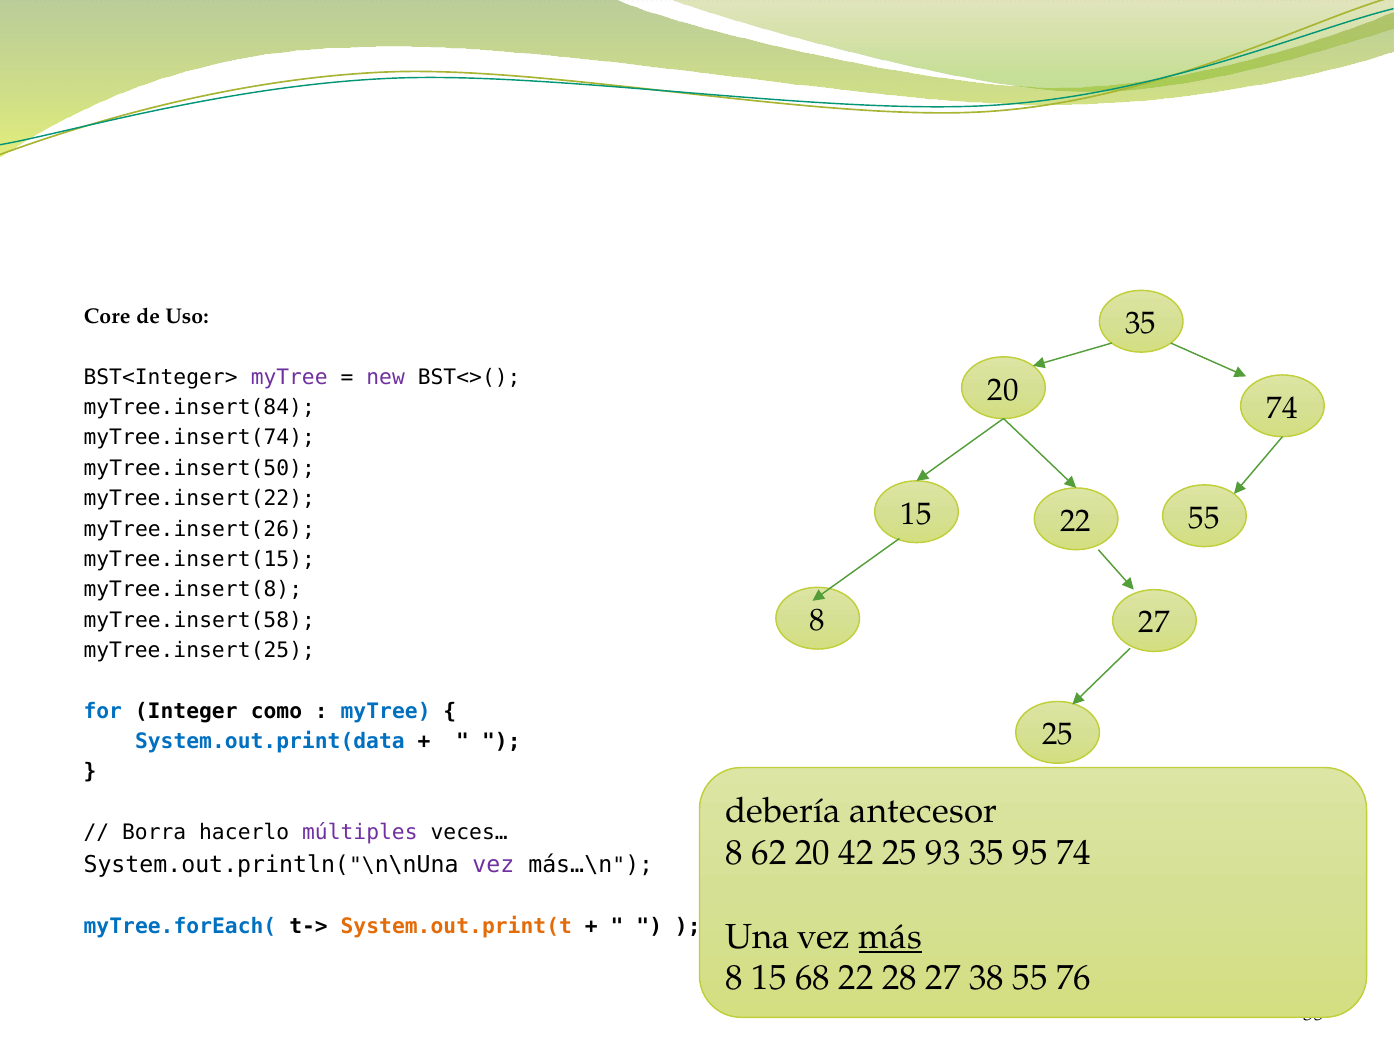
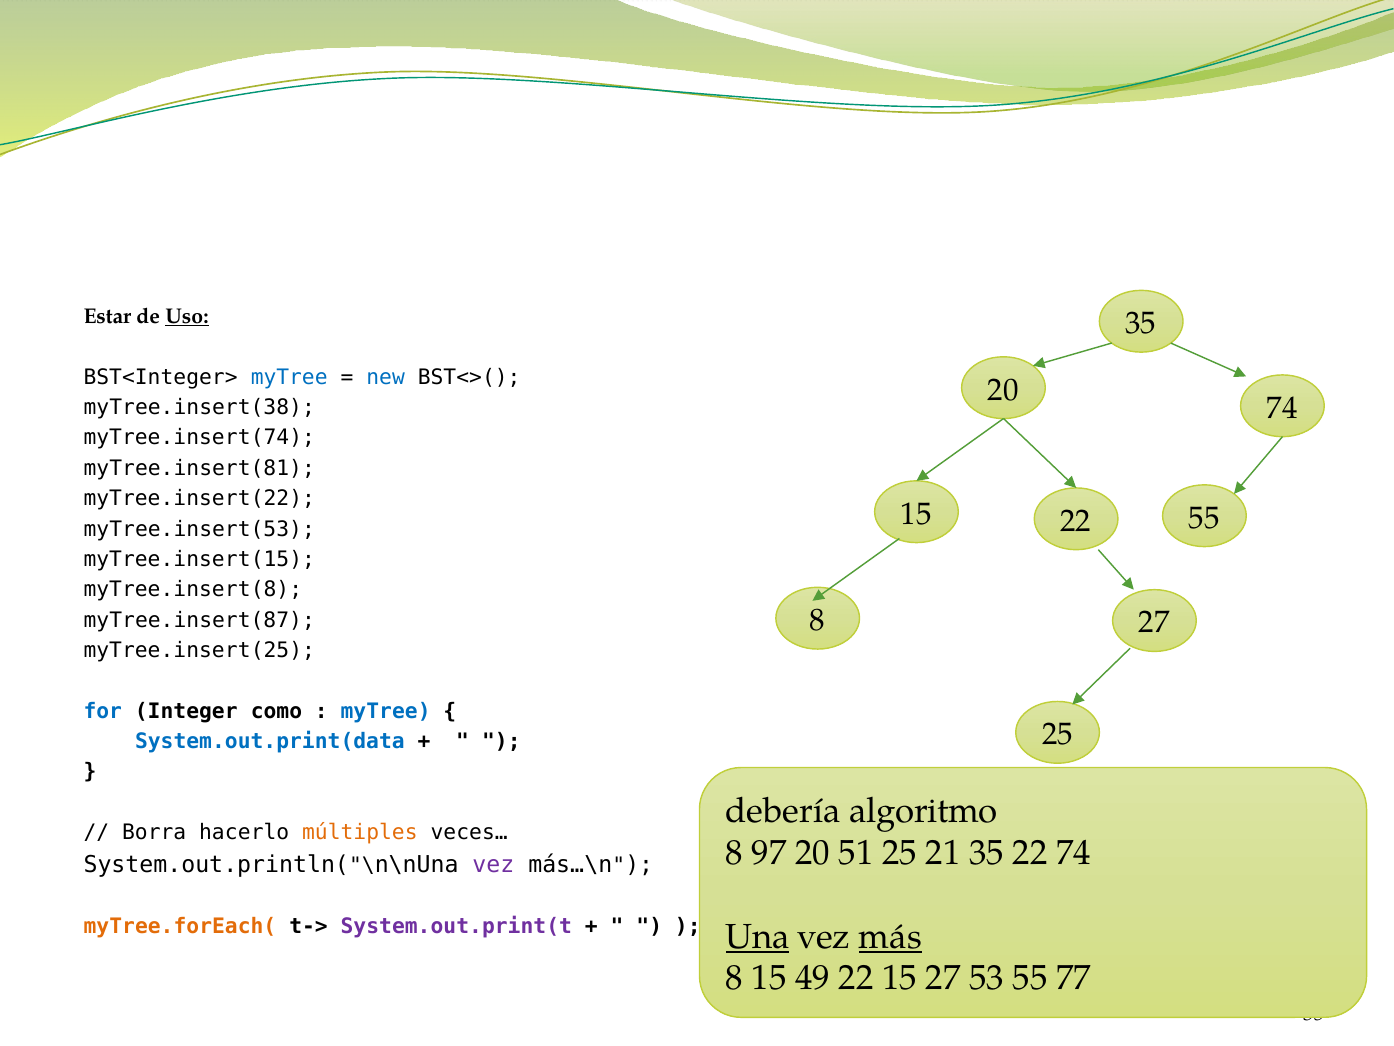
Core: Core -> Estar (107, 316)
Uso underline: none -> present (187, 316)
myTree colour: purple -> blue (289, 377)
new colour: purple -> blue (386, 377)
myTree.insert(84: myTree.insert(84 -> myTree.insert(38 (199, 407)
myTree.insert(50: myTree.insert(50 -> myTree.insert(81 (199, 468)
myTree.insert(26: myTree.insert(26 -> myTree.insert(53 (199, 529)
myTree.insert(58: myTree.insert(58 -> myTree.insert(87 (199, 620)
antecesor: antecesor -> algoritmo (924, 811)
múltiples colour: purple -> orange (360, 832)
62: 62 -> 97 (769, 853)
42: 42 -> 51 (856, 853)
93: 93 -> 21 (943, 853)
35 95: 95 -> 22 (1030, 853)
myTree.forEach( colour: blue -> orange (180, 926)
System.out.print(t colour: orange -> purple (456, 926)
Una underline: none -> present (757, 936)
68: 68 -> 49 (813, 978)
22 28: 28 -> 15 (900, 978)
38: 38 -> 53 (987, 978)
76: 76 -> 77 (1074, 978)
